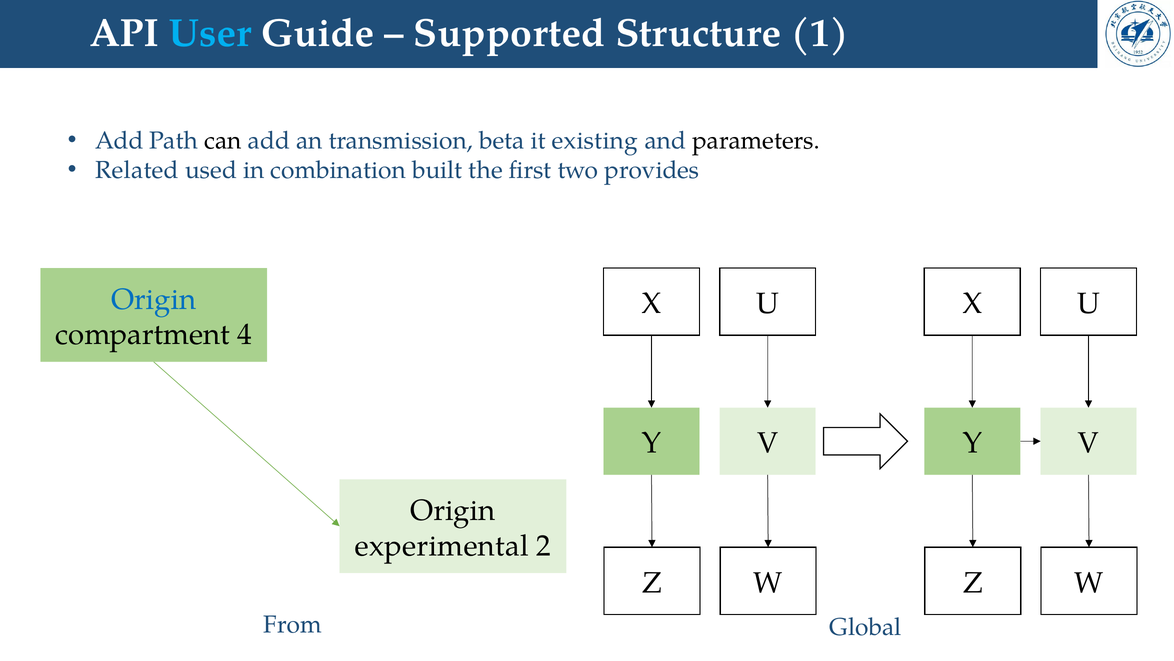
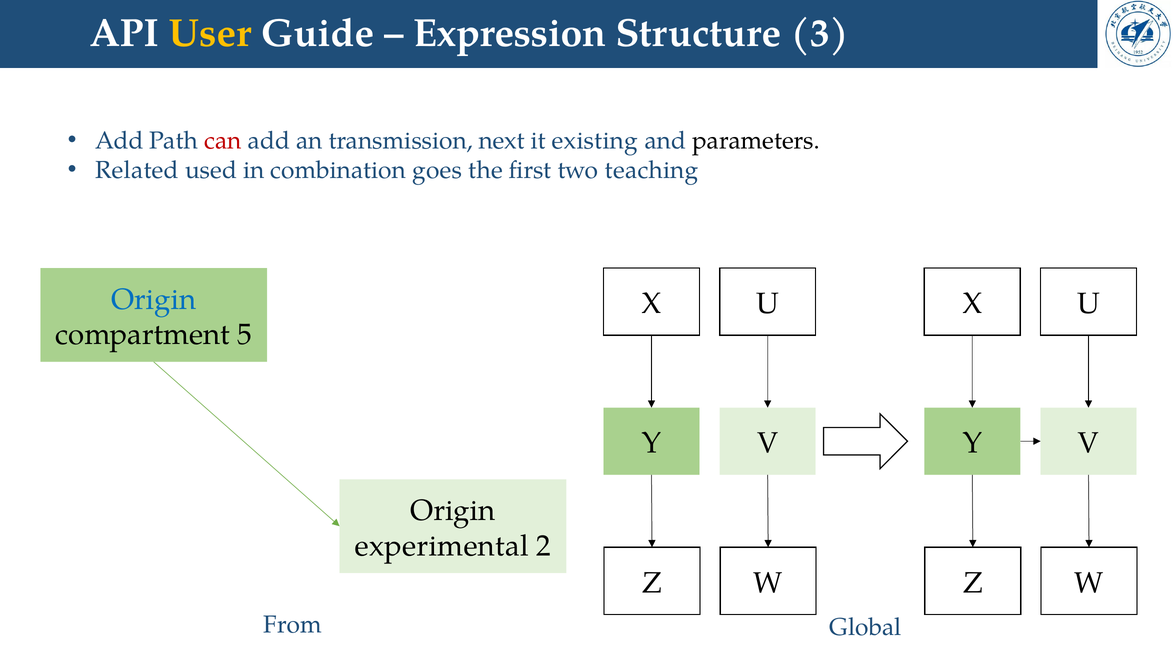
User colour: light blue -> yellow (210, 34)
Supported: Supported -> Expression (510, 34)
1: 1 -> 3 (820, 34)
can colour: black -> red (223, 140)
beta: beta -> next (502, 140)
built: built -> goes (437, 170)
provides: provides -> teaching (652, 170)
4: 4 -> 5 (245, 334)
